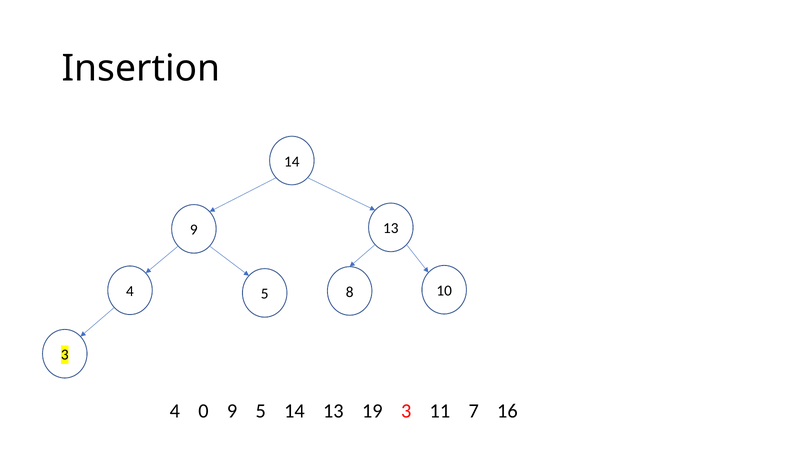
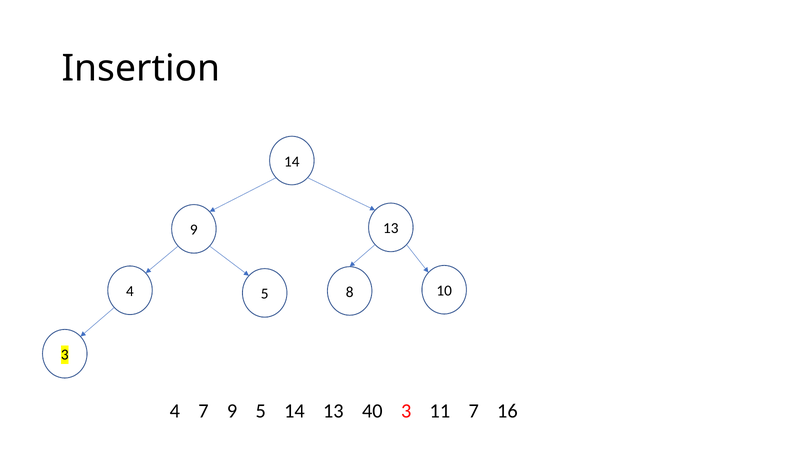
4 0: 0 -> 7 (203, 411)
19: 19 -> 40 (372, 411)
